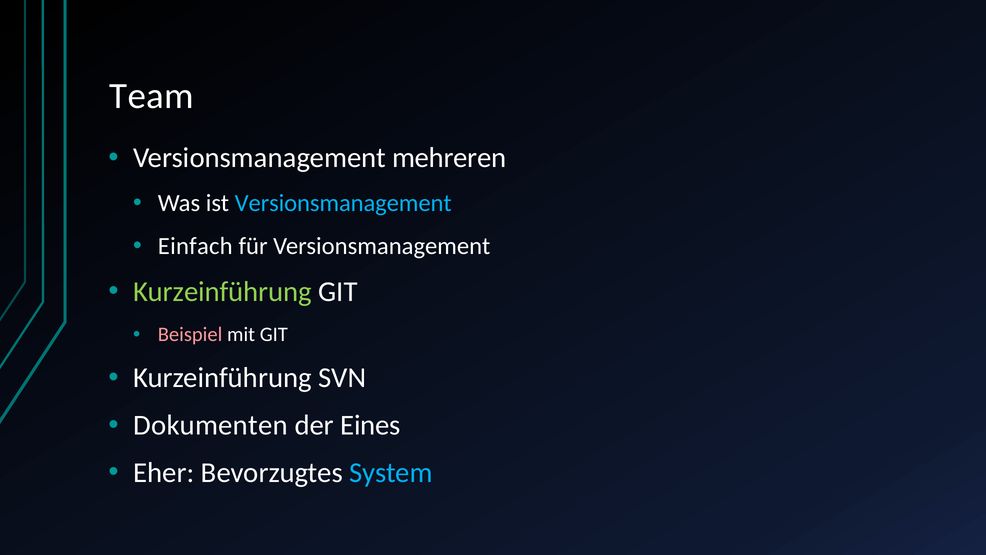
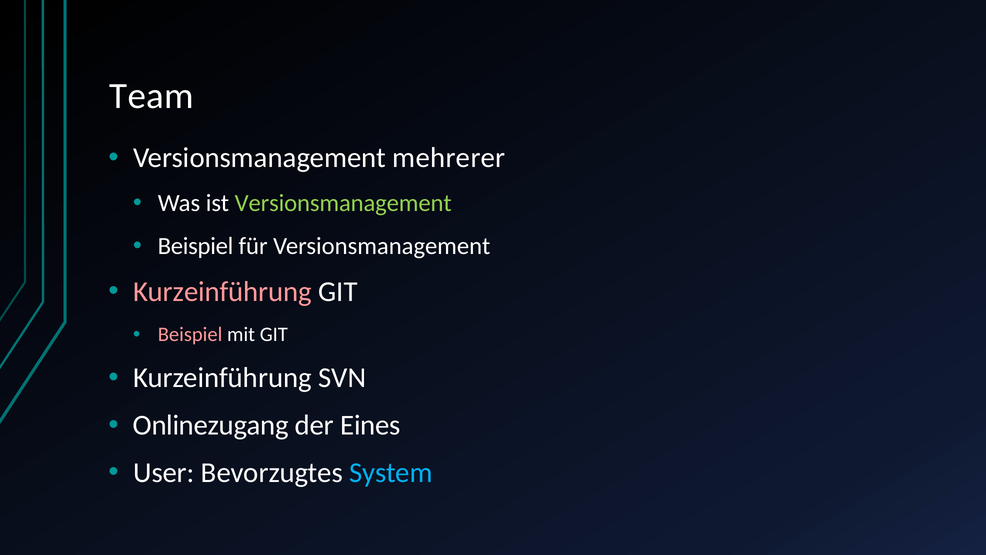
mehreren: mehreren -> mehrerer (449, 158)
Versionsmanagement colour: light blue -> light green (343, 203)
Einfach: Einfach -> Beispiel (196, 246)
Kurzeinführung colour: light green -> pink (222, 291)
Dokumenten: Dokumenten -> Onlinezugang (211, 425)
Eher: Eher -> User (164, 472)
